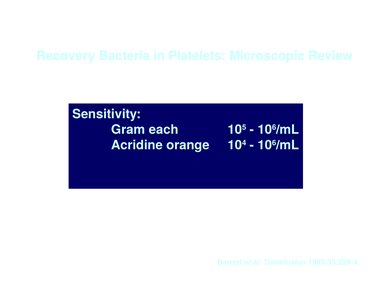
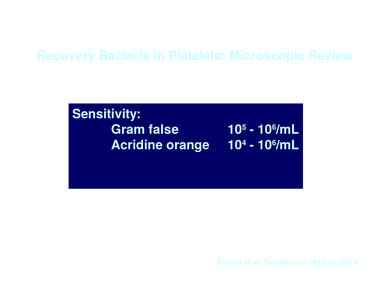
each: each -> false (164, 130)
